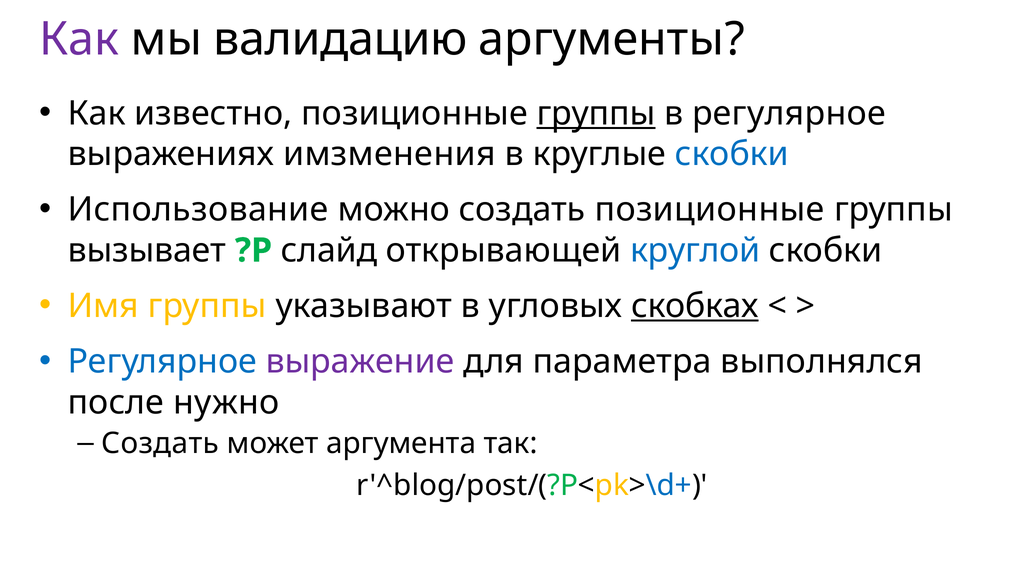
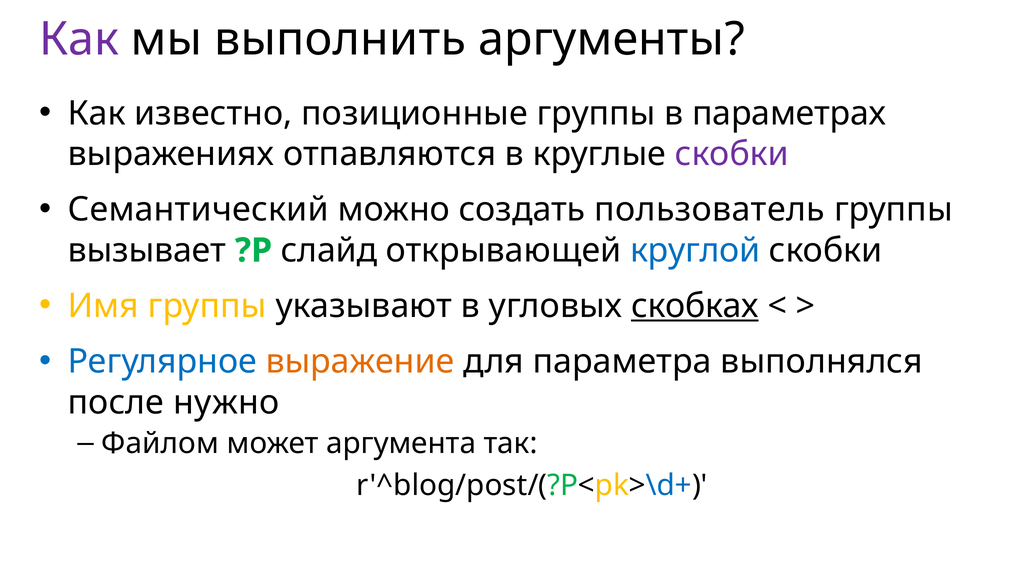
валидацию: валидацию -> выполнить (340, 39)
группы underline: present -> none (596, 113)
в регулярное: регулярное -> параметрах (789, 113)
имзменения: имзменения -> отпавляются (390, 154)
скобки colour: blue -> purple (732, 154)
Использование: Использование -> Семантический (198, 210)
создать позиционные: позиционные -> пользователь (710, 210)
выражение colour: purple -> orange (360, 361)
Создать: Создать -> Файлом (160, 443)
